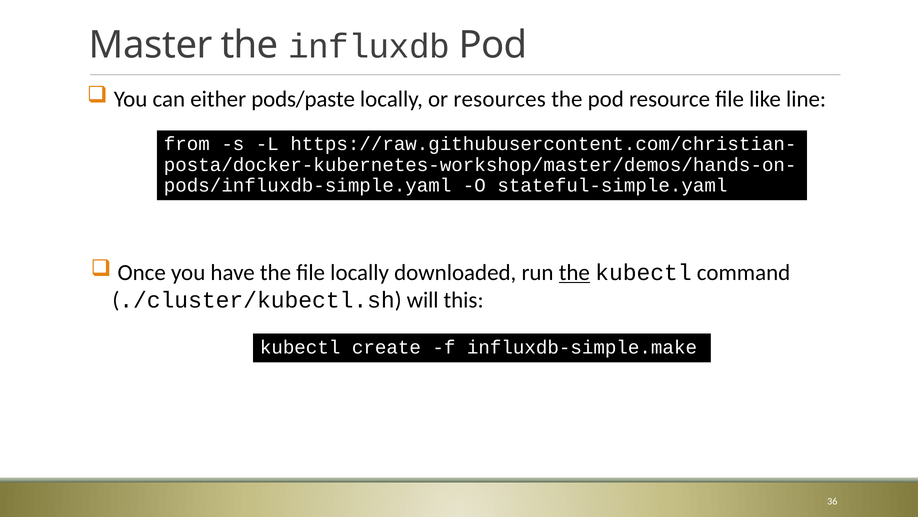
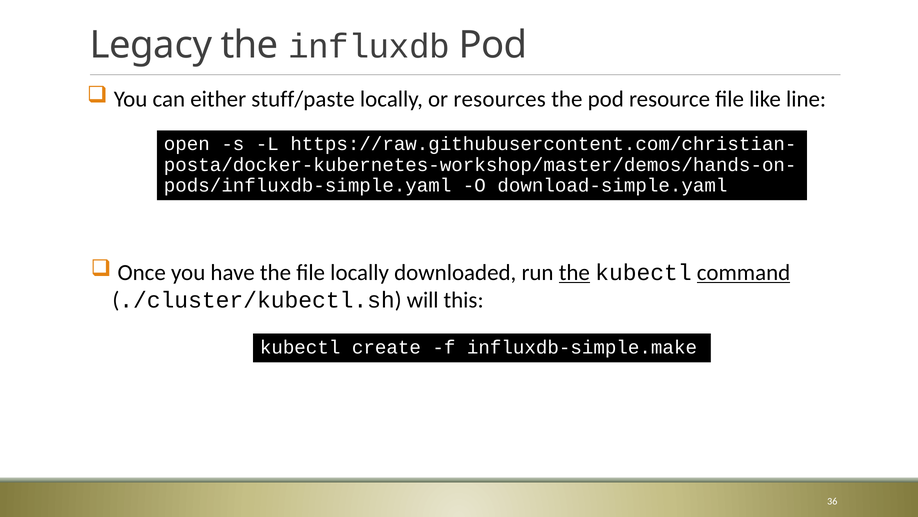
Master: Master -> Legacy (151, 45)
pods/paste: pods/paste -> stuff/paste (303, 99)
from: from -> open (187, 144)
stateful-simple.yaml: stateful-simple.yaml -> download-simple.yaml (612, 185)
command underline: none -> present (744, 272)
